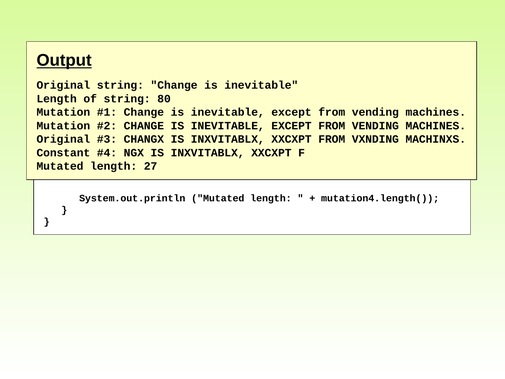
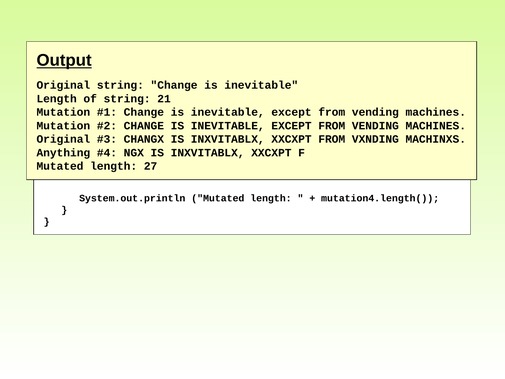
80: 80 -> 21 (164, 99)
Constant: Constant -> Anything (63, 153)
